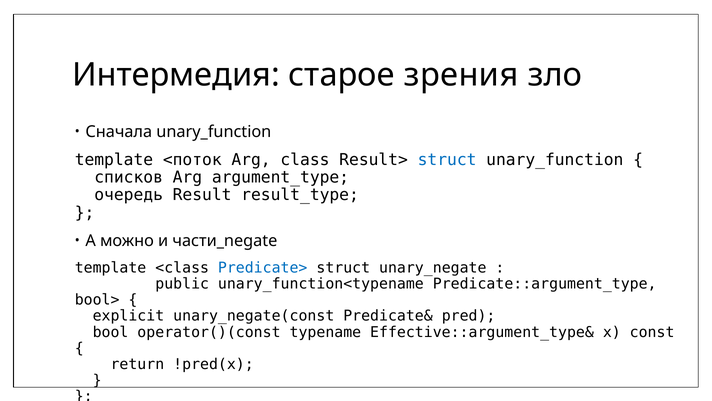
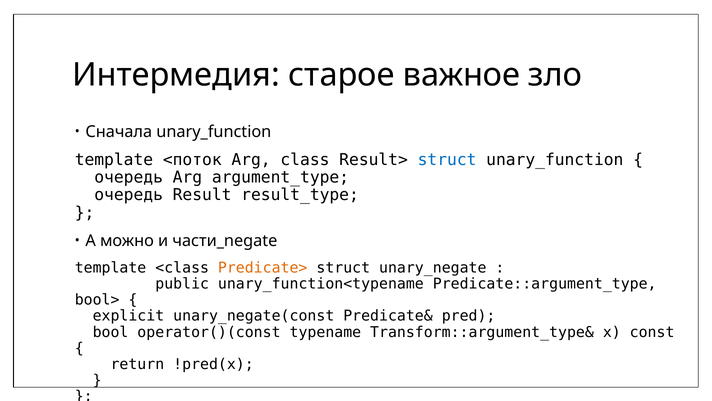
зрения: зрения -> важное (461, 75)
списков: списков -> очередь (129, 177)
Predicate> colour: blue -> orange (263, 268)
Effective::argument_type&: Effective::argument_type& -> Transform::argument_type& (482, 332)
